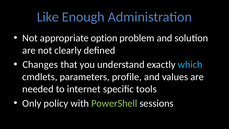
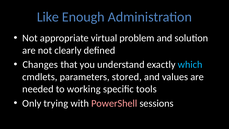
option: option -> virtual (104, 38)
profile: profile -> stored (127, 77)
internet: internet -> working (84, 89)
policy: policy -> trying (56, 103)
PowerShell colour: light green -> pink (114, 103)
